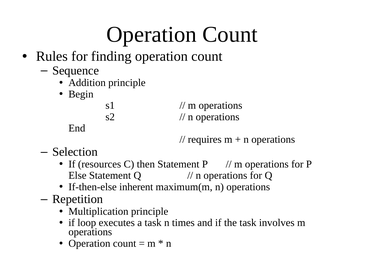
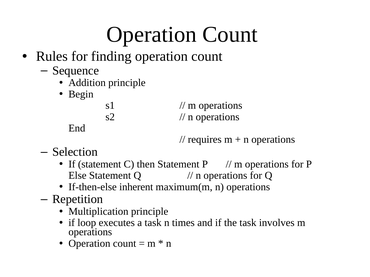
If resources: resources -> statement (100, 164)
